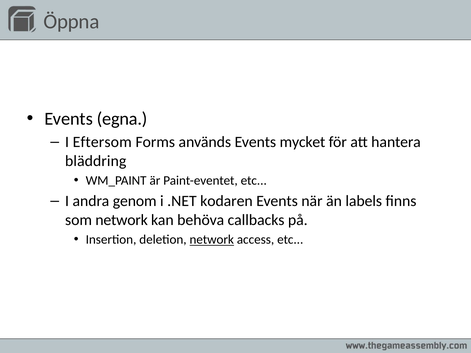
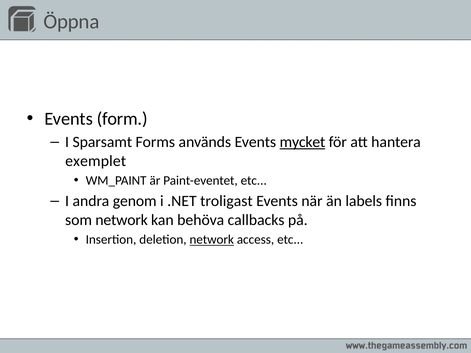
egna: egna -> form (122, 119)
Eftersom: Eftersom -> Sparsamt (102, 142)
mycket underline: none -> present (302, 142)
bläddring: bläddring -> exemplet (96, 161)
kodaren: kodaren -> troligast (226, 201)
